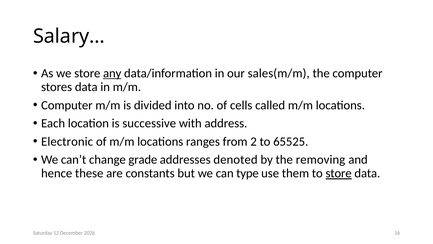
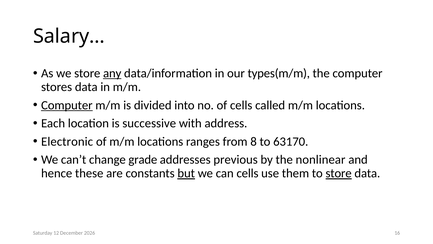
sales(m/m: sales(m/m -> types(m/m (279, 73)
Computer underline: none -> present (67, 105)
2: 2 -> 8 (254, 141)
65525: 65525 -> 63170 (291, 141)
denoted: denoted -> previous (236, 159)
removing: removing -> nonlinear (321, 159)
but underline: none -> present (186, 173)
can type: type -> cells (247, 173)
